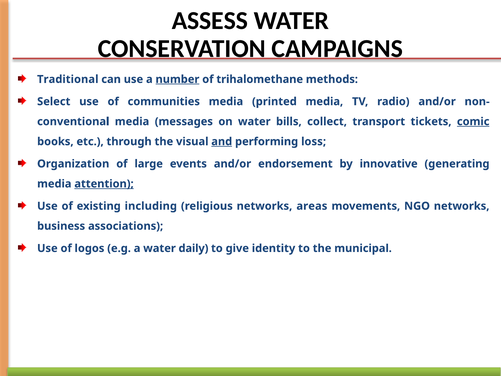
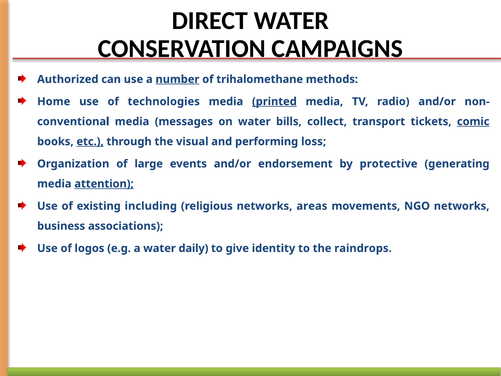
ASSESS: ASSESS -> DIRECT (210, 21)
Traditional: Traditional -> Authorized (68, 79)
Select: Select -> Home (54, 101)
communities: communities -> technologies (164, 101)
printed underline: none -> present (274, 101)
etc underline: none -> present (90, 141)
and underline: present -> none (222, 141)
innovative: innovative -> protective (389, 164)
municipal: municipal -> raindrops (363, 248)
